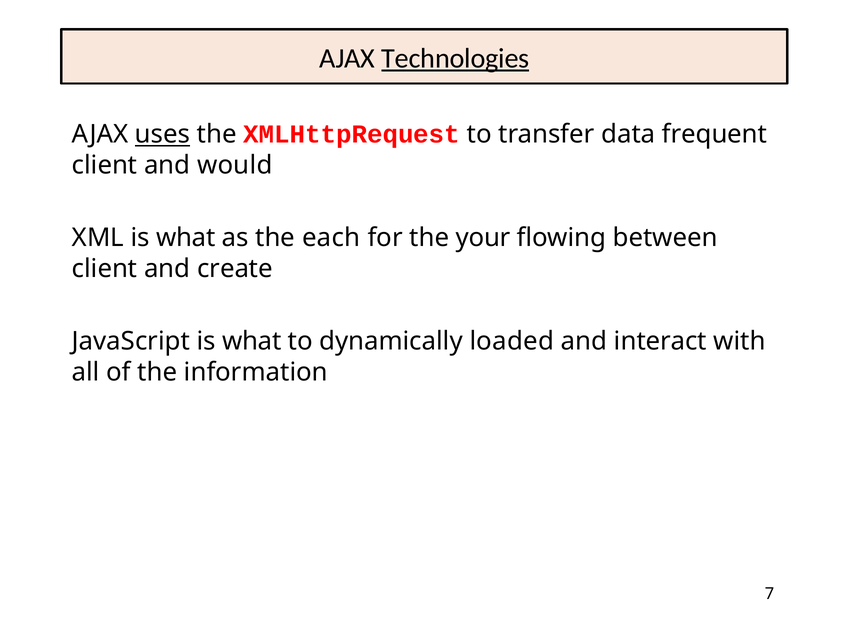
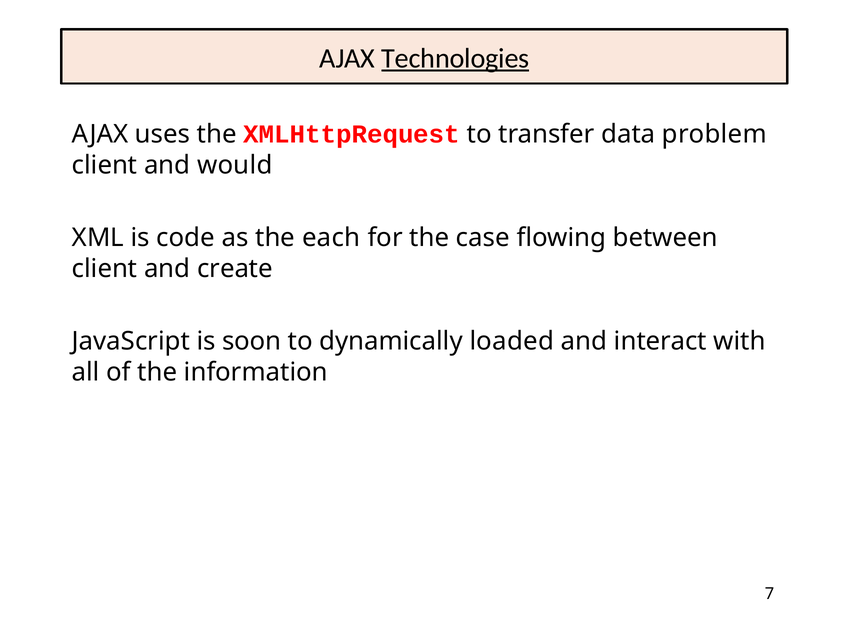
uses underline: present -> none (162, 134)
frequent: frequent -> problem (714, 134)
XML is what: what -> code (186, 238)
your: your -> case (483, 238)
JavaScript is what: what -> soon (252, 341)
